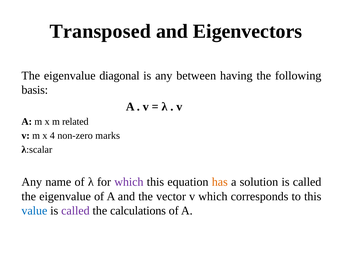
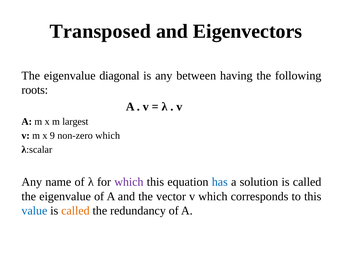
basis: basis -> roots (35, 90)
related: related -> largest (75, 121)
4: 4 -> 9 (52, 135)
non-zero marks: marks -> which (108, 135)
has colour: orange -> blue (220, 182)
called colour: purple -> orange (75, 210)
calculations: calculations -> redundancy (138, 210)
